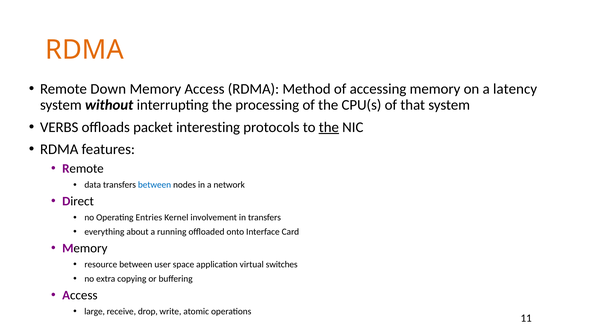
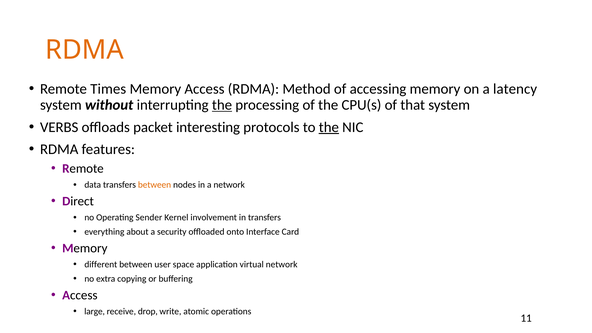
Down: Down -> Times (108, 89)
the underline: none -> present (222, 105)
between colour: blue -> orange (155, 185)
Entries: Entries -> Sender (149, 218)
running: running -> security (172, 232)
resource: resource -> different (101, 264)
virtual switches: switches -> network (282, 264)
